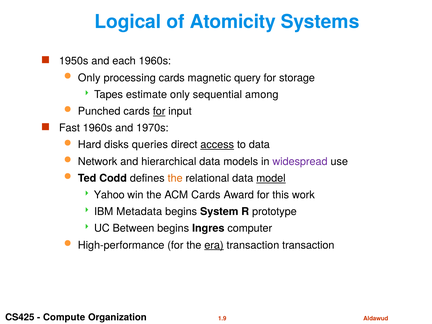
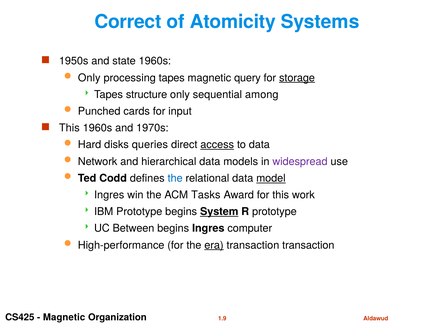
Logical: Logical -> Correct (128, 22)
each: each -> state (124, 61)
processing cards: cards -> tapes (172, 78)
storage underline: none -> present (297, 78)
estimate: estimate -> structure (147, 95)
for underline: present -> none (159, 111)
Fast: Fast -> This (69, 128)
the colour: orange -> blue (175, 178)
Yahoo: Yahoo -> Ingres (109, 195)
ACM Cards: Cards -> Tasks (206, 195)
IBM Metadata: Metadata -> Prototype (139, 212)
System underline: none -> present (219, 212)
Compute: Compute -> Magnetic (64, 317)
